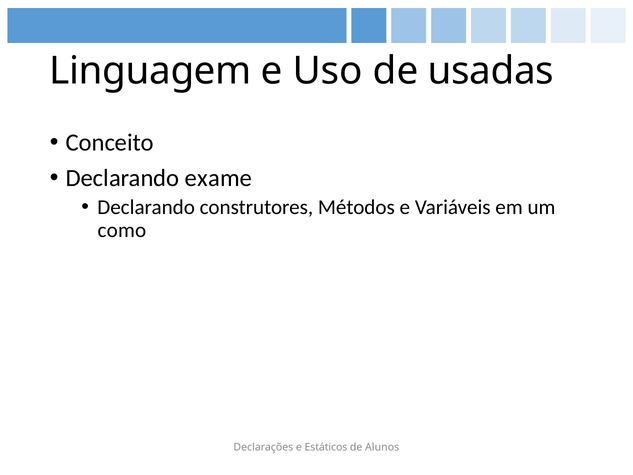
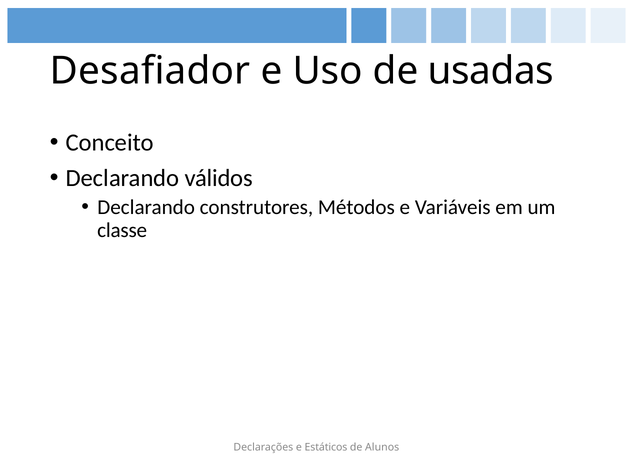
Linguagem: Linguagem -> Desafiador (150, 71)
exame: exame -> válidos (219, 178)
como: como -> classe (122, 230)
